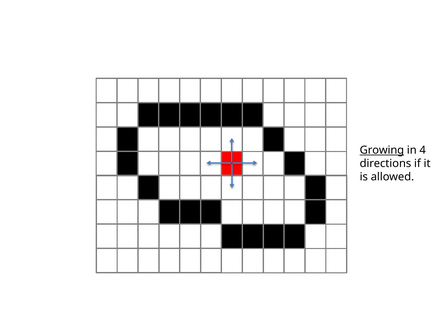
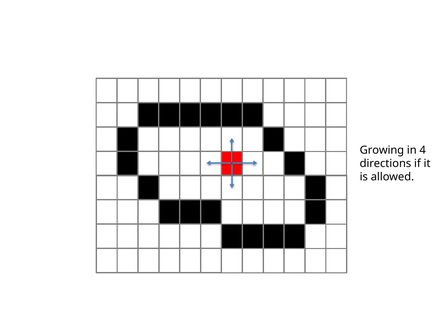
Growing underline: present -> none (382, 150)
